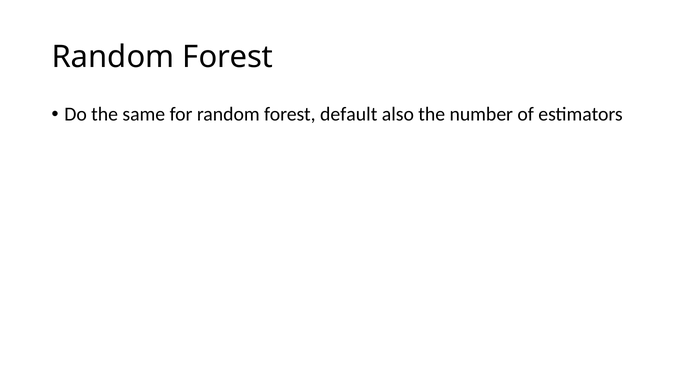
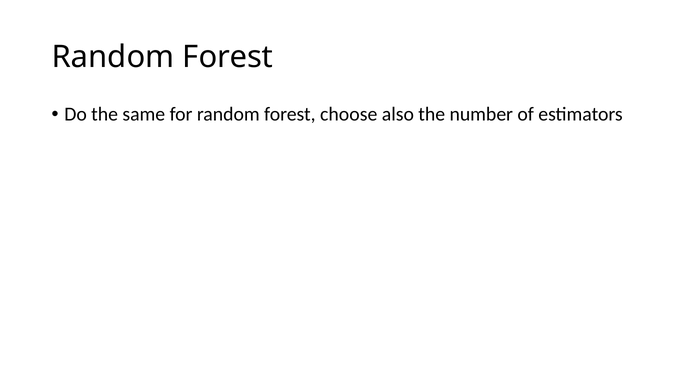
default: default -> choose (349, 114)
